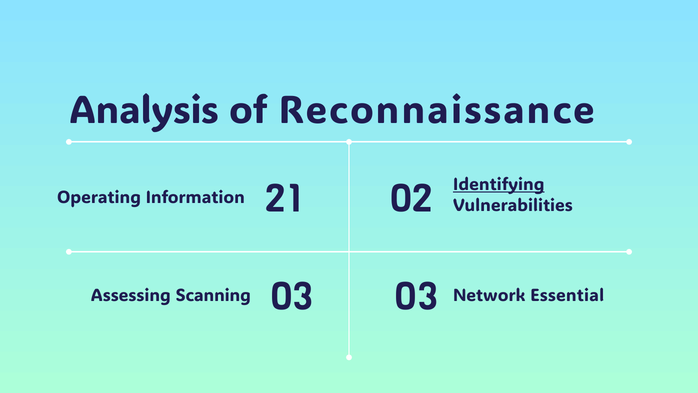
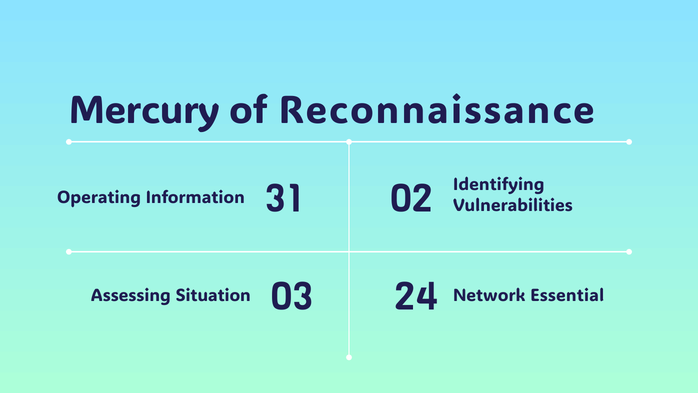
Analysis: Analysis -> Mercury (144, 110)
21: 21 -> 31 (284, 199)
Identifying underline: present -> none (499, 184)
Scanning: Scanning -> Situation (213, 295)
03 03: 03 -> 24 (416, 297)
